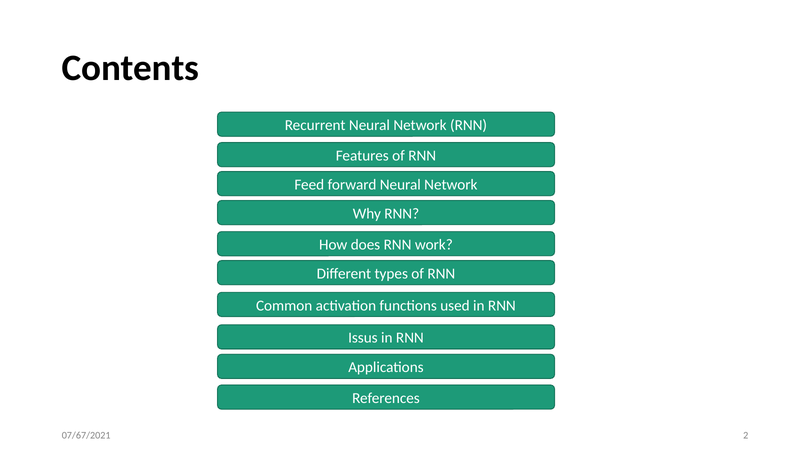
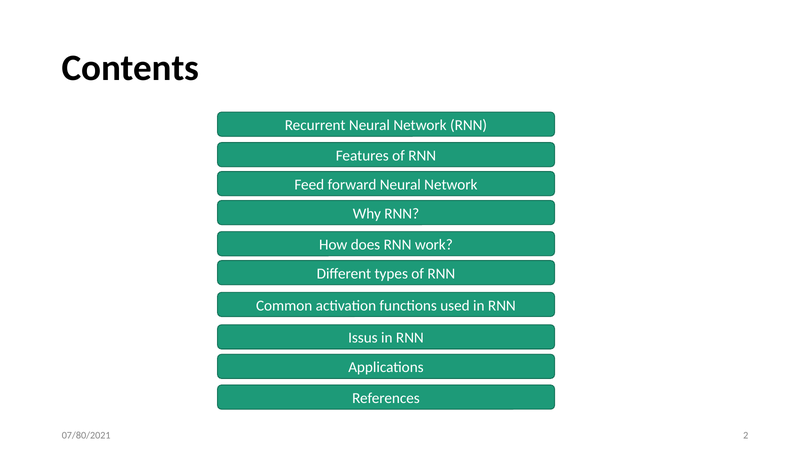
07/67/2021: 07/67/2021 -> 07/80/2021 (86, 435)
